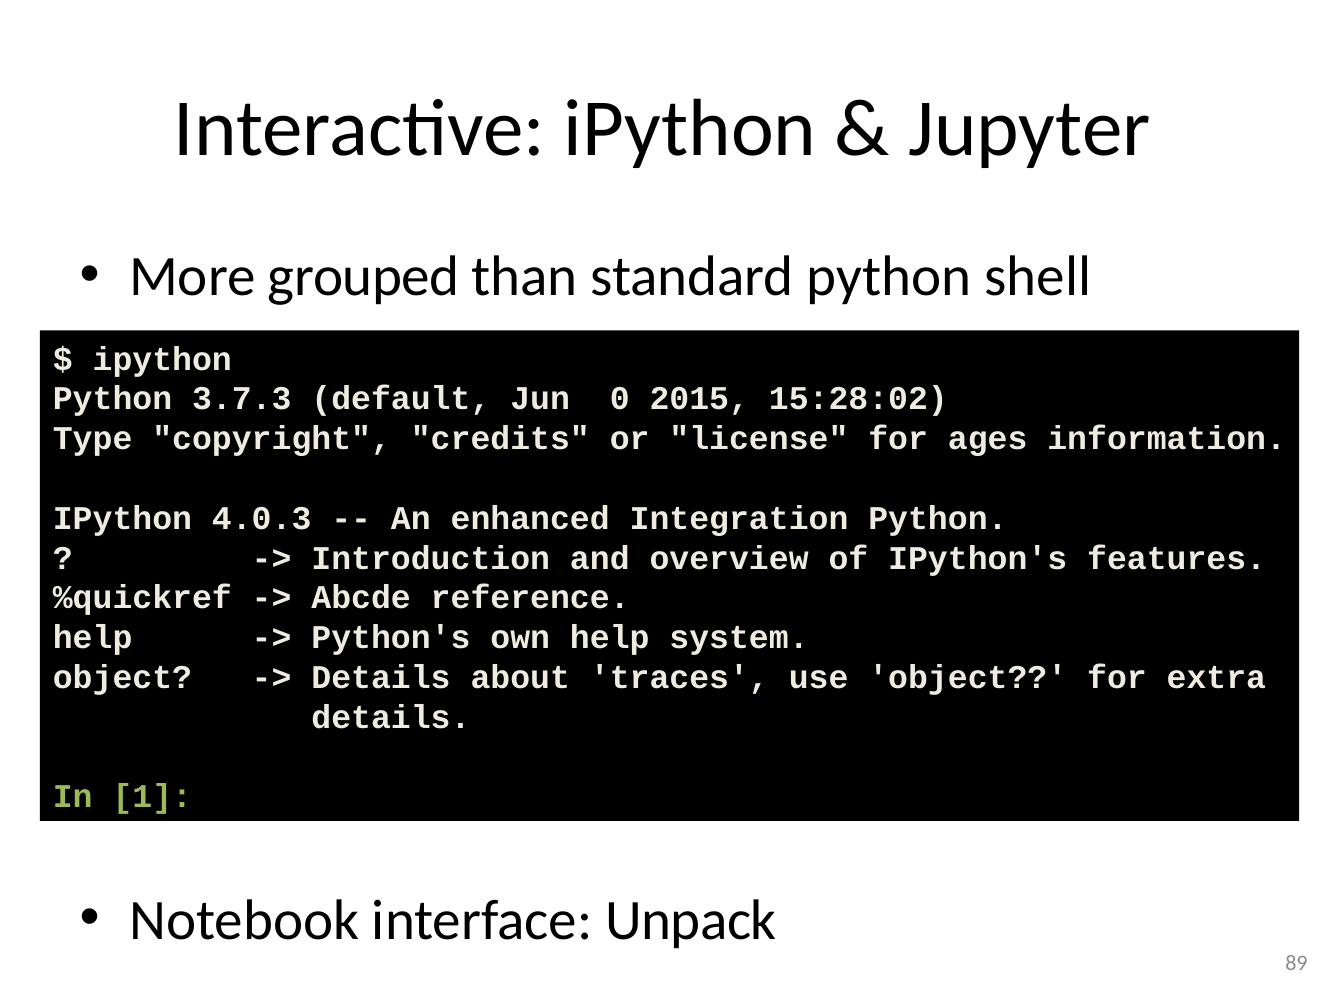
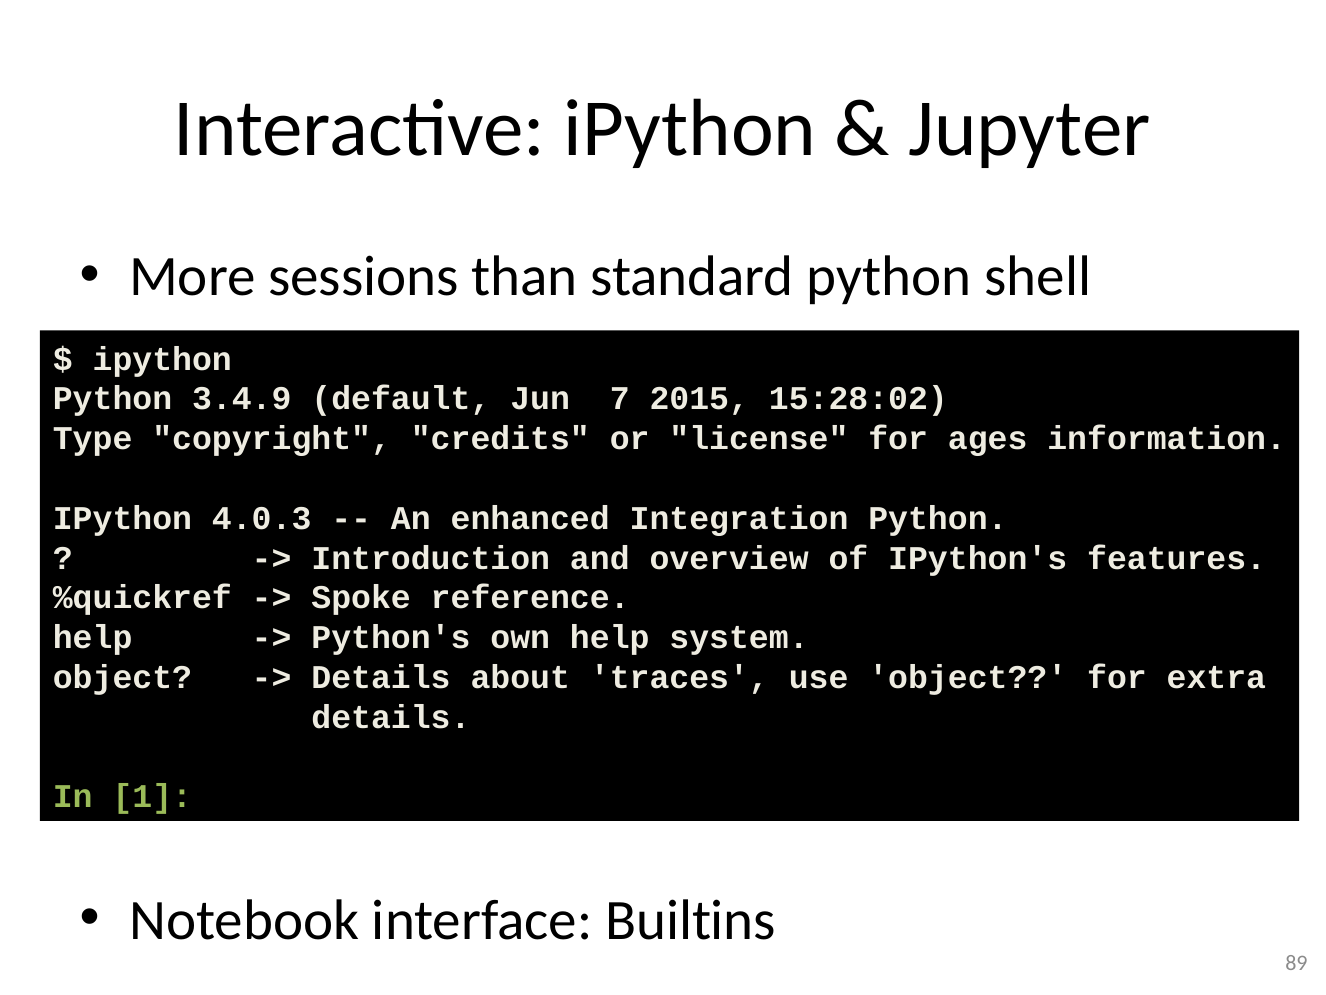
grouped: grouped -> sessions (363, 277)
3.7.3: 3.7.3 -> 3.4.9 (242, 399)
0: 0 -> 7 (620, 399)
Abcde: Abcde -> Spoke (361, 598)
Unpack: Unpack -> Builtins (691, 920)
